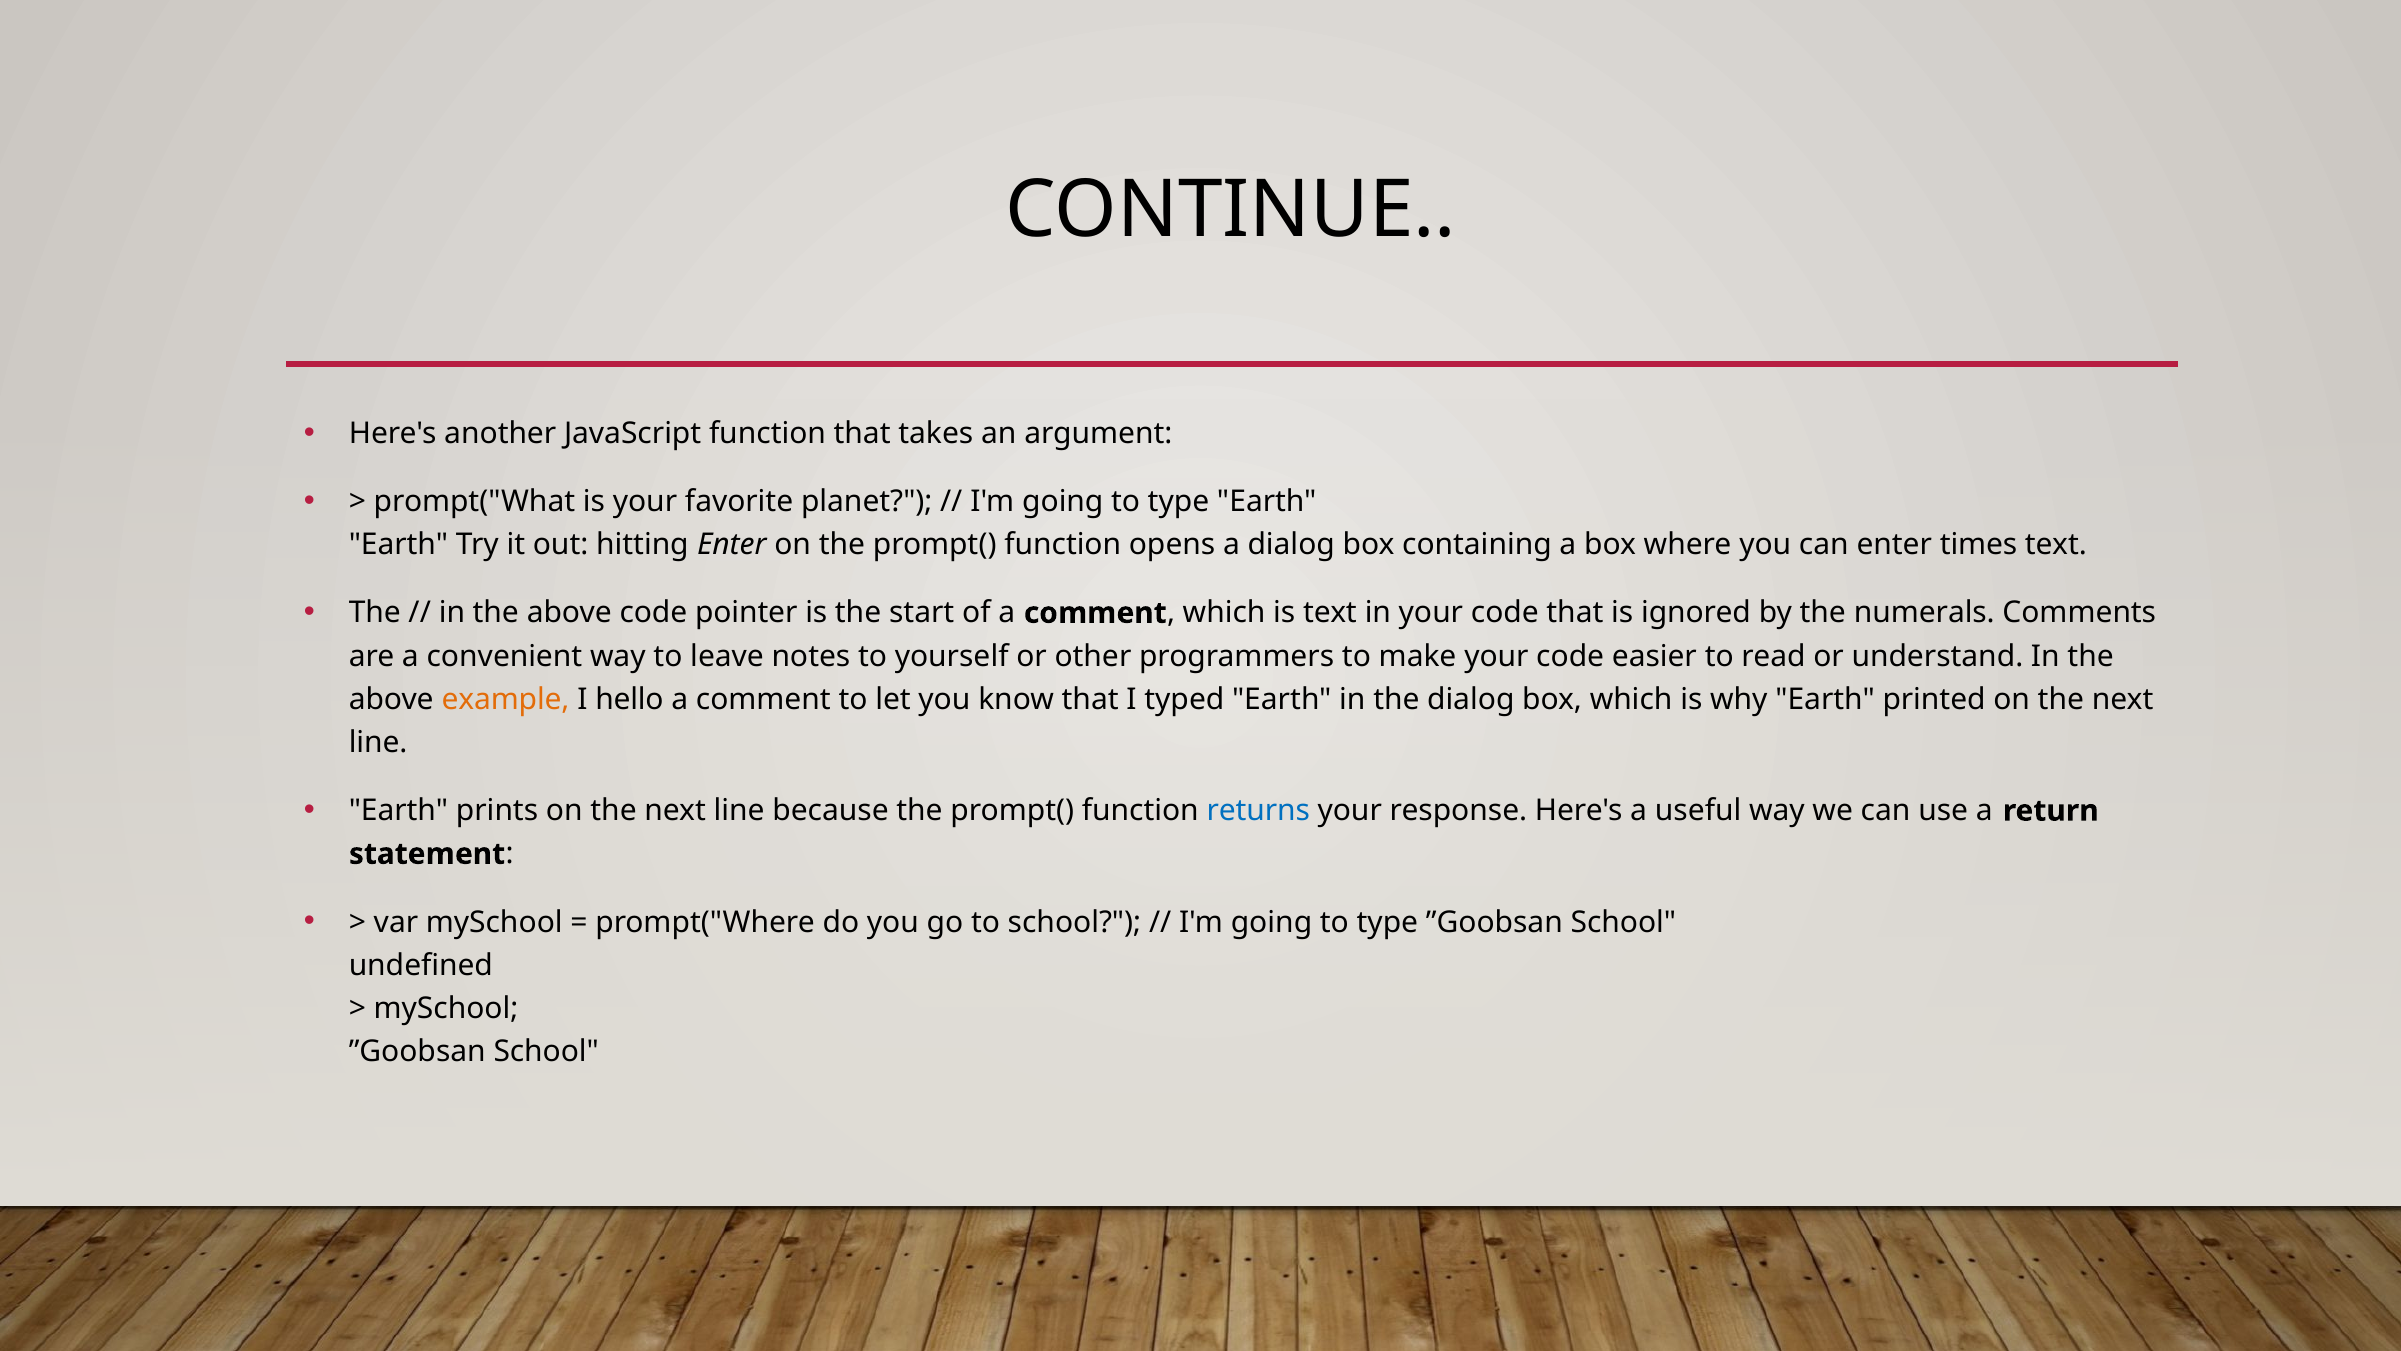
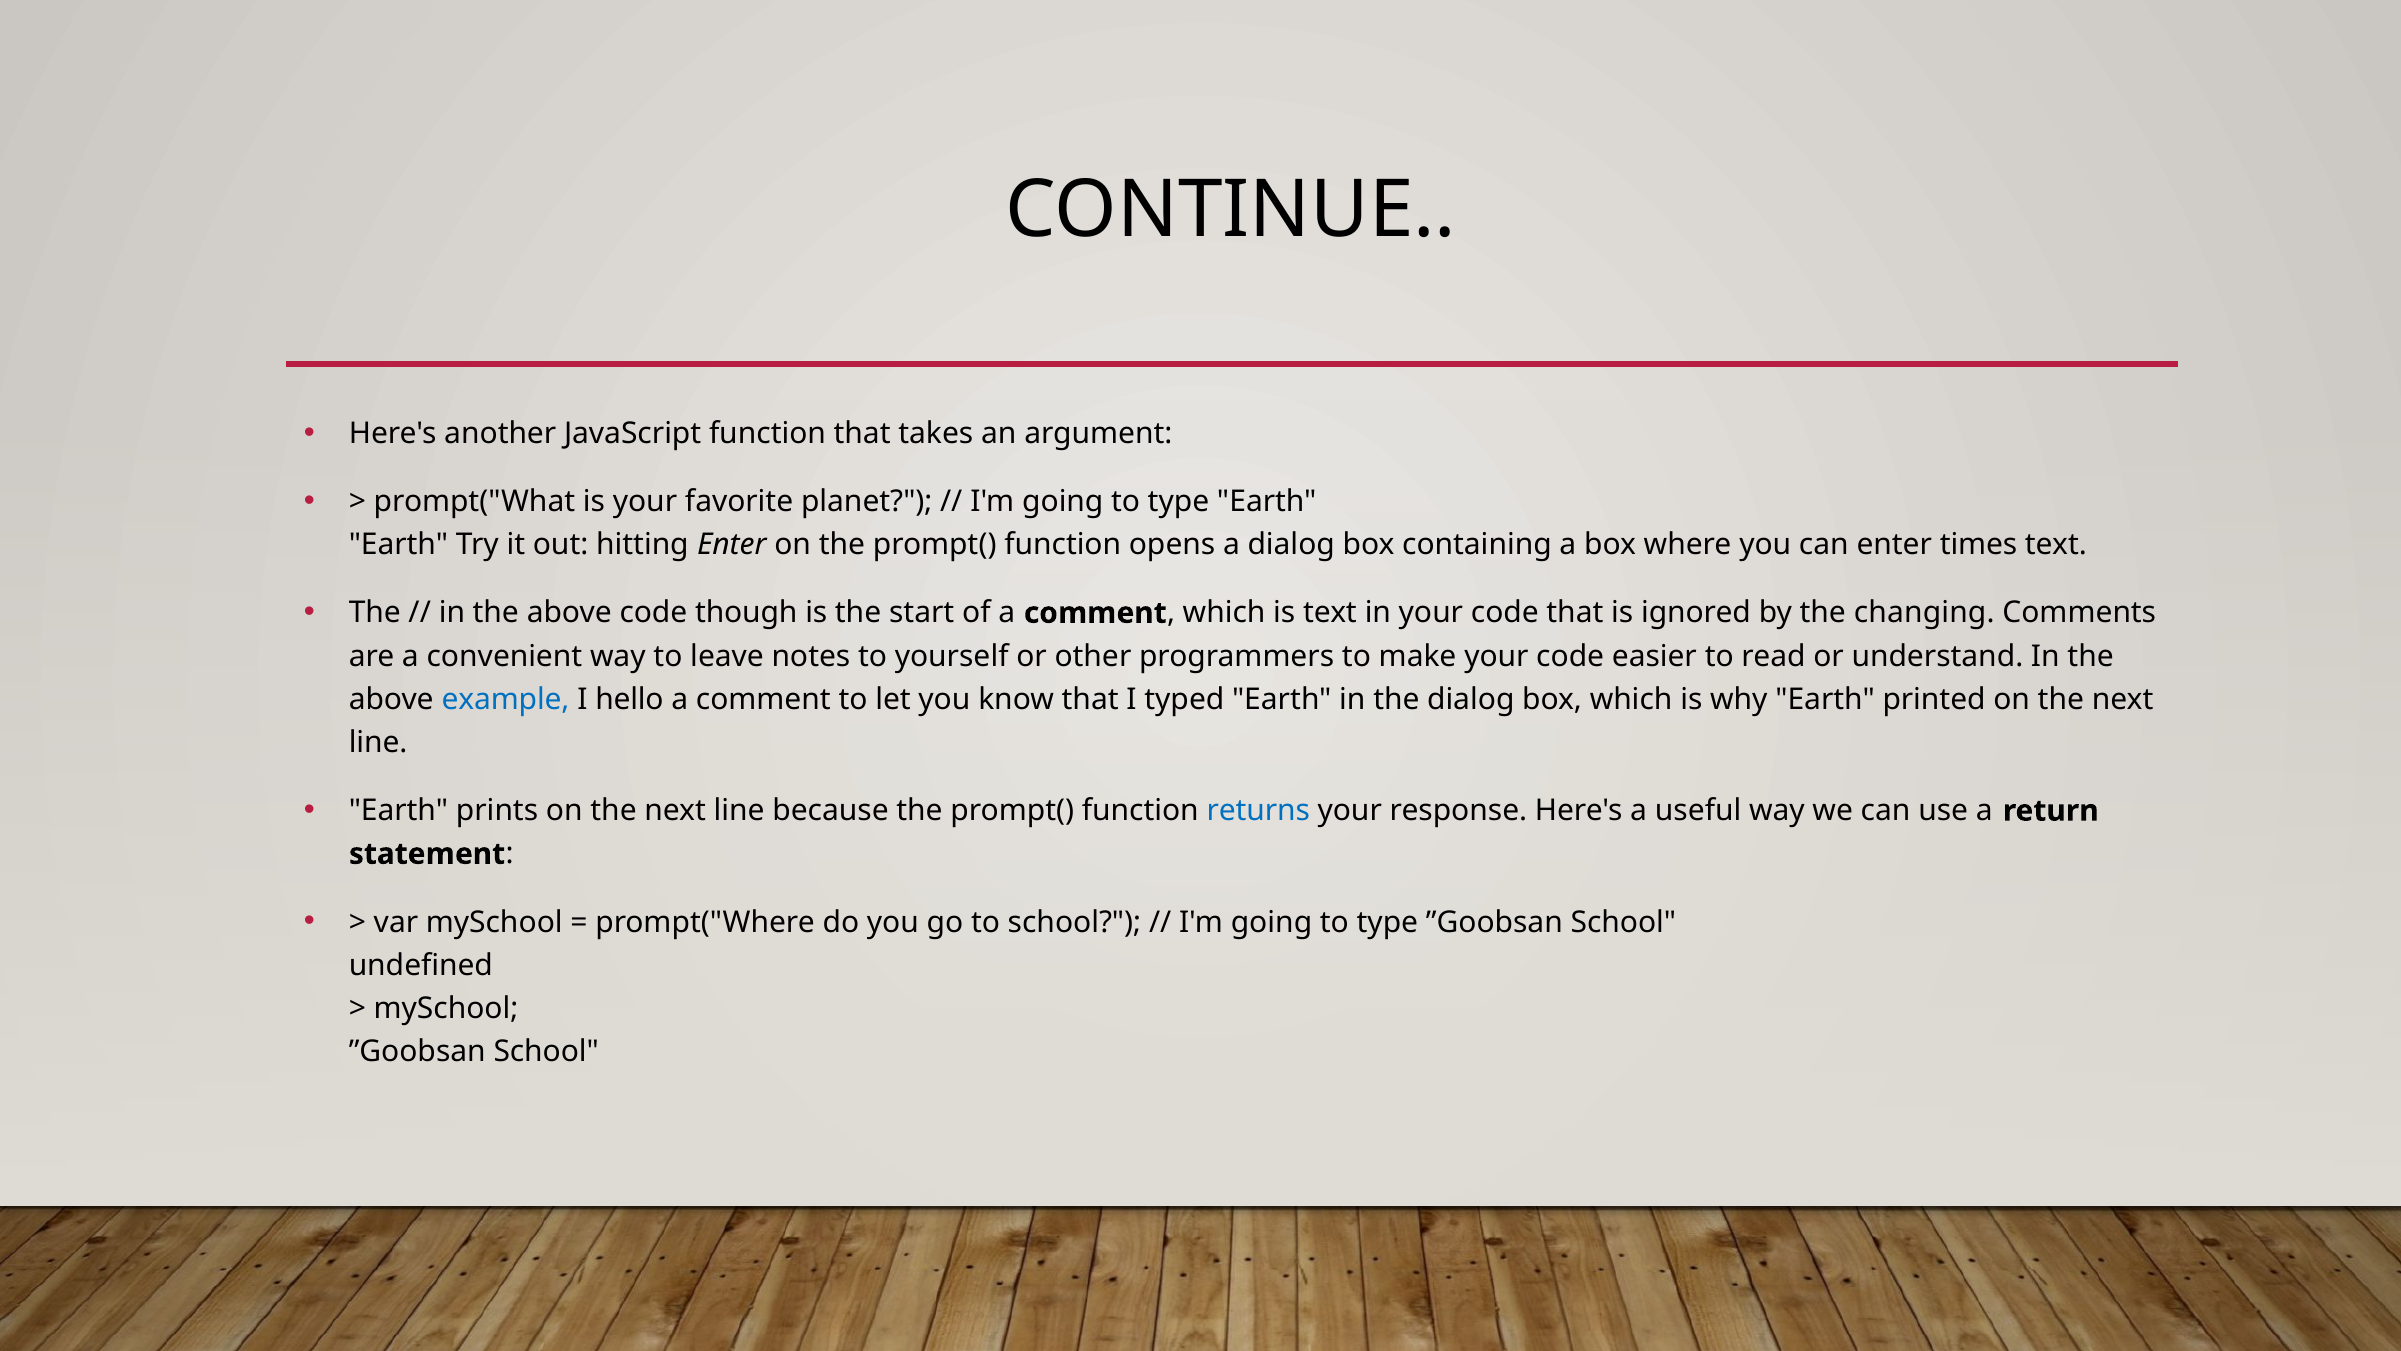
pointer: pointer -> though (746, 613)
numerals: numerals -> changing (1924, 613)
example colour: orange -> blue (506, 699)
